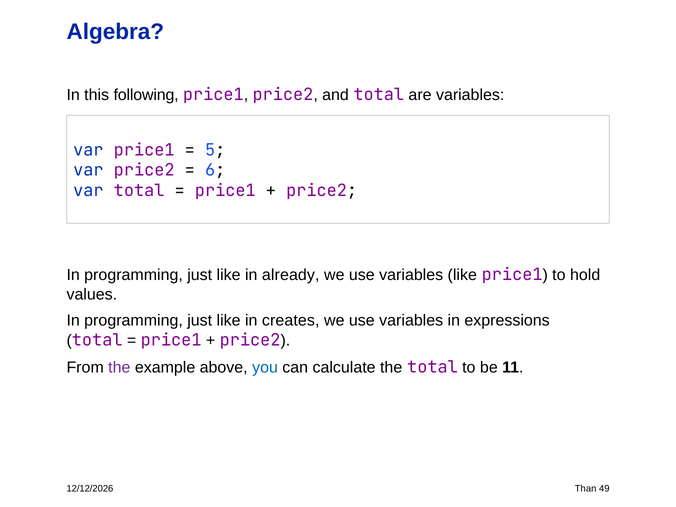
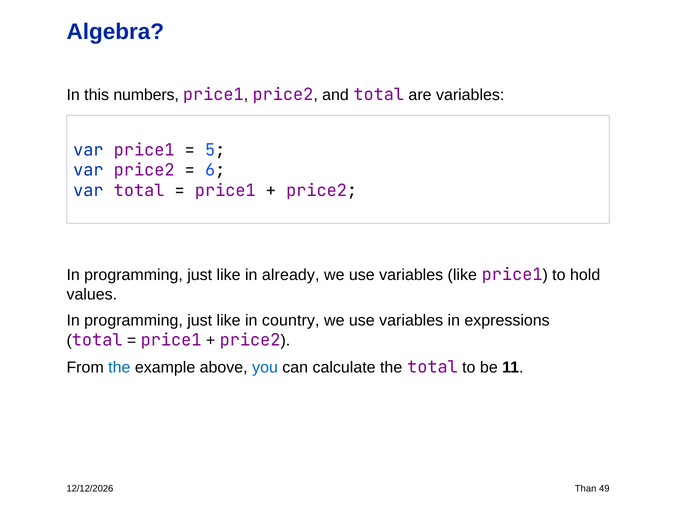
following: following -> numbers (146, 95)
creates: creates -> country (291, 320)
the colour: purple -> blue (119, 368)
